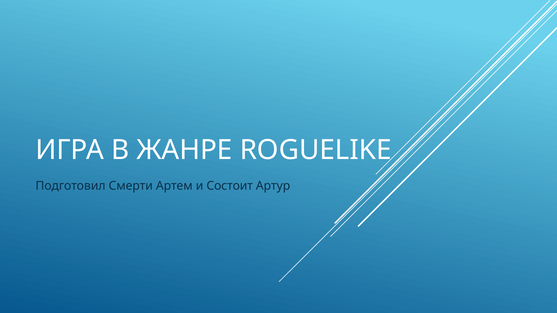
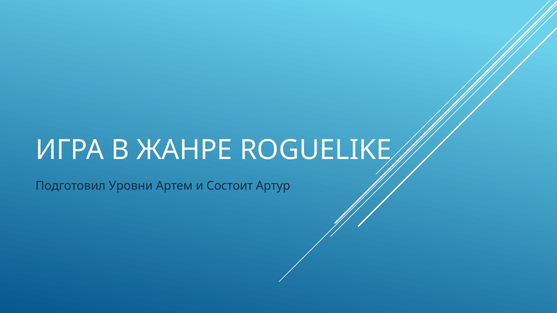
Смерти: Смерти -> Уровни (131, 186)
